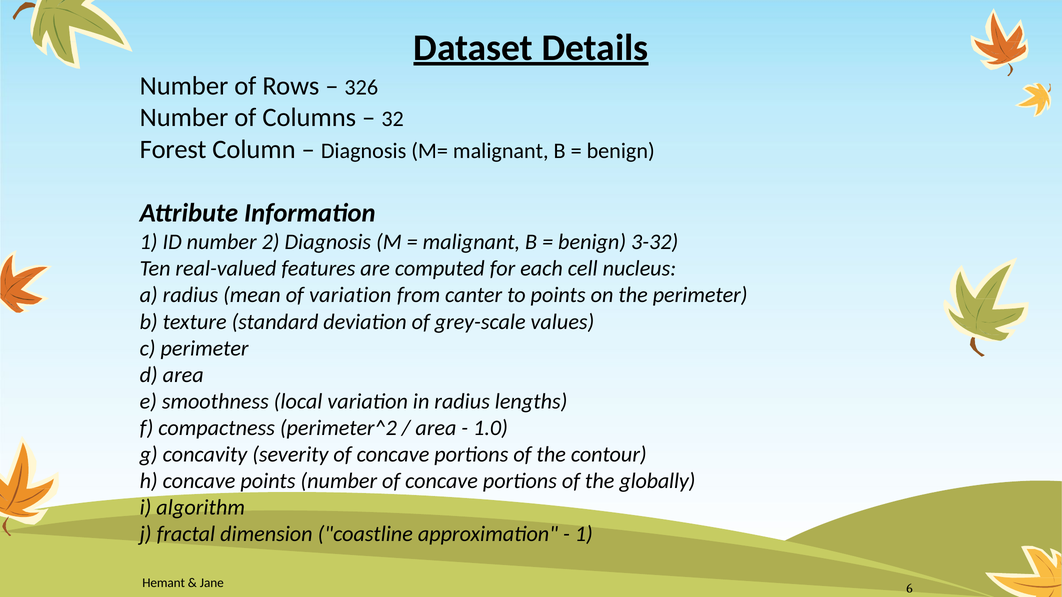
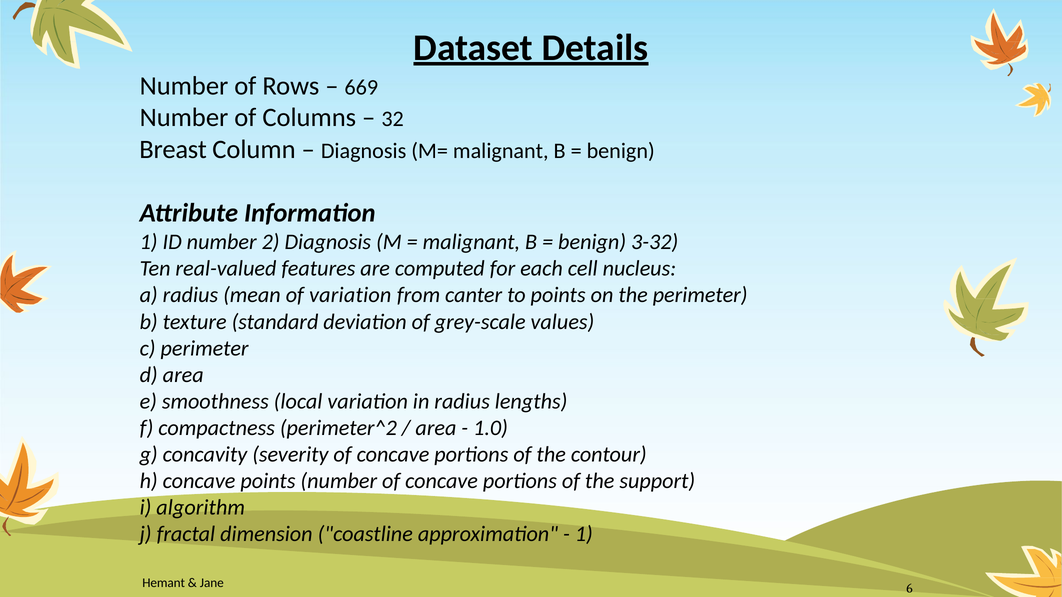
326: 326 -> 669 (361, 87)
Forest: Forest -> Breast (173, 150)
globally: globally -> support (657, 481)
